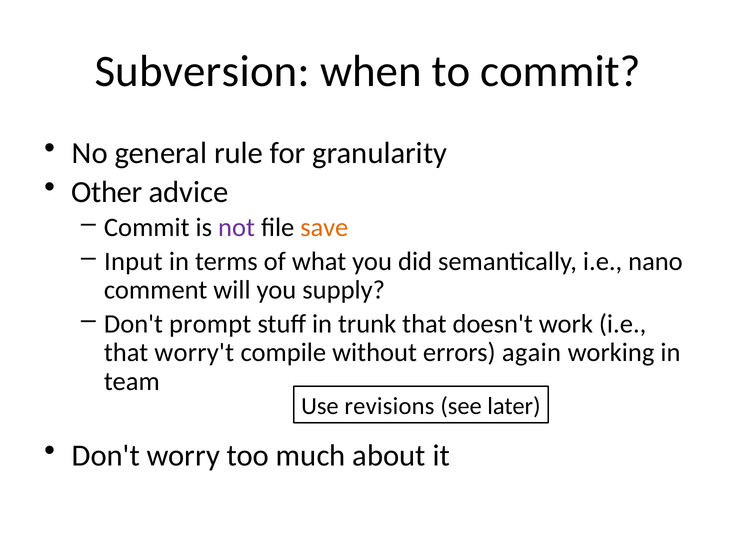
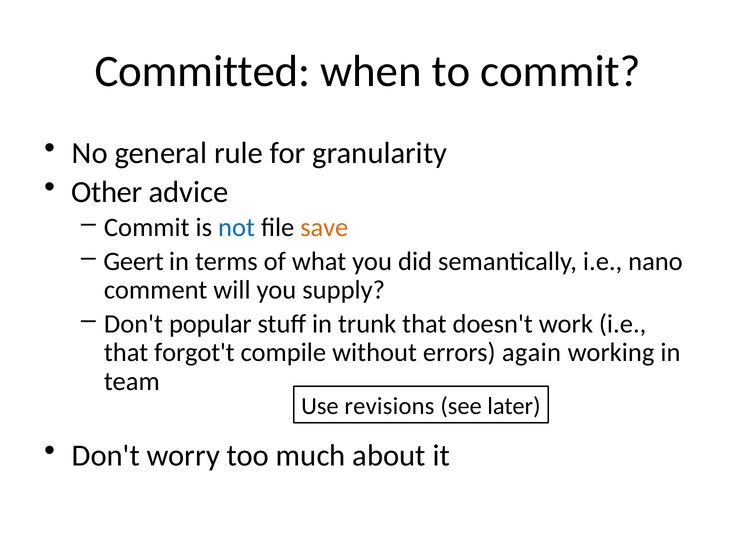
Subversion: Subversion -> Committed (202, 71)
not colour: purple -> blue (237, 228)
Input: Input -> Geert (134, 261)
prompt: prompt -> popular (210, 324)
worry't: worry't -> forgot't (194, 353)
